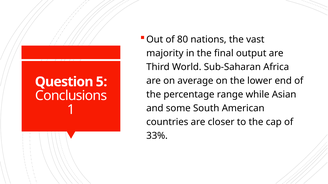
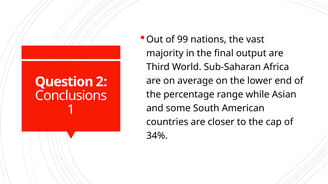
80: 80 -> 99 (183, 40)
5: 5 -> 2 (102, 82)
33%: 33% -> 34% (157, 136)
